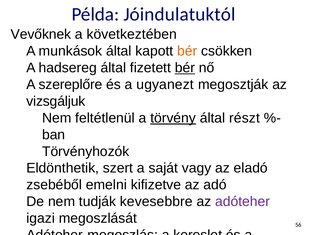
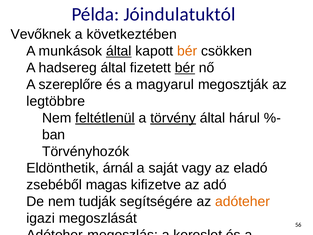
által underline: none -> present (119, 51)
ugyanezt: ugyanezt -> magyarul (165, 84)
vizsgáljuk: vizsgáljuk -> legtöbbre (56, 101)
feltétlenül underline: none -> present (105, 118)
részt: részt -> hárul (245, 118)
szert: szert -> árnál (118, 168)
emelni: emelni -> magas (106, 185)
kevesebbre: kevesebbre -> segítségére (156, 201)
adóteher colour: purple -> orange (243, 201)
